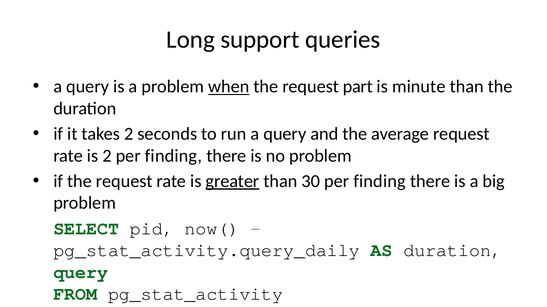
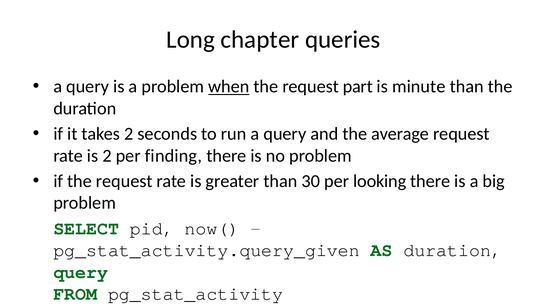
support: support -> chapter (260, 40)
greater underline: present -> none (232, 182)
30 per finding: finding -> looking (380, 182)
pg_stat_activity.query_daily: pg_stat_activity.query_daily -> pg_stat_activity.query_given (207, 251)
